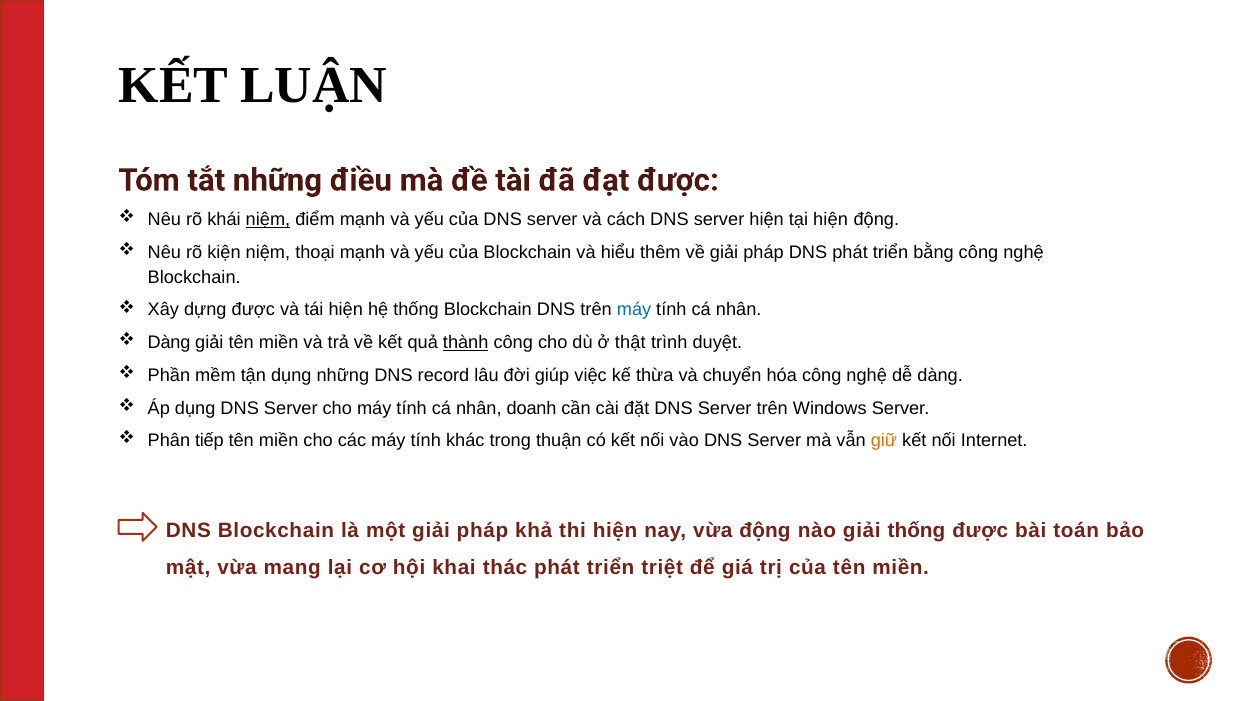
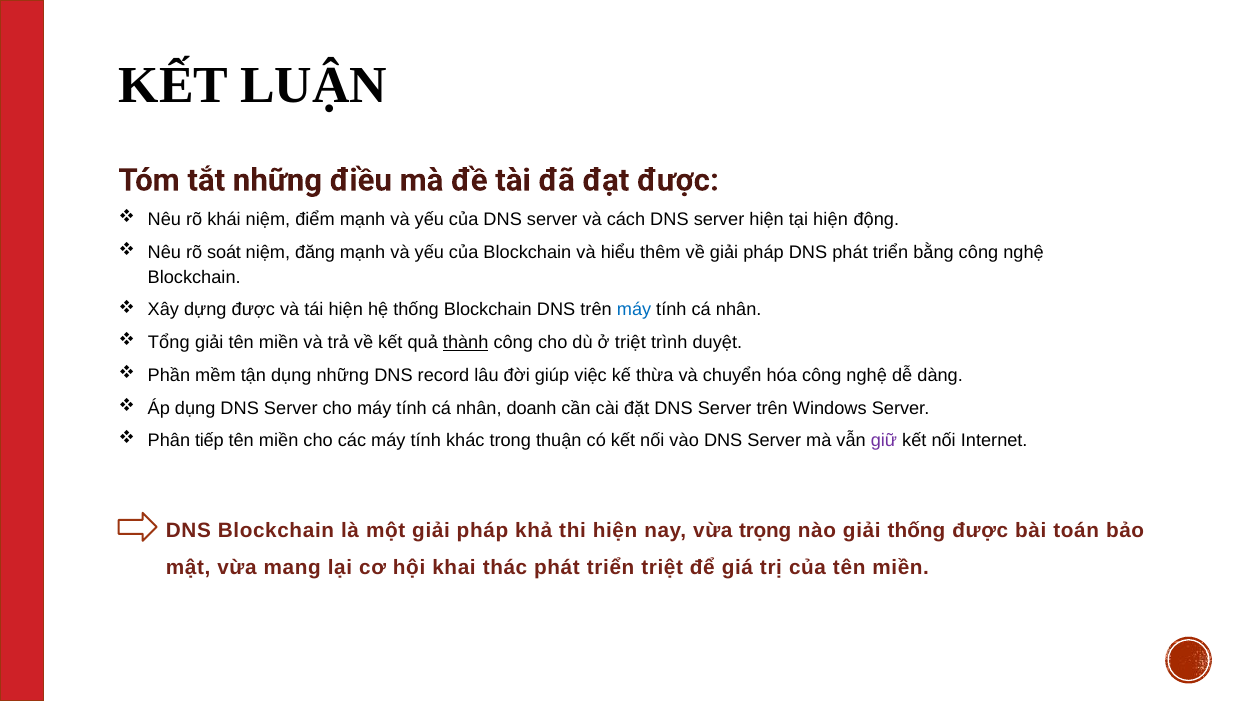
niệm underline: present -> none (268, 220)
kiện: kiện -> soát (224, 252)
thoại: thoại -> đăng (315, 252)
Dàng: Dàng -> Tổng (169, 343)
ở thật: thật -> triệt (630, 343)
giữ colour: orange -> purple (884, 441)
vừa động: động -> trọng (765, 530)
